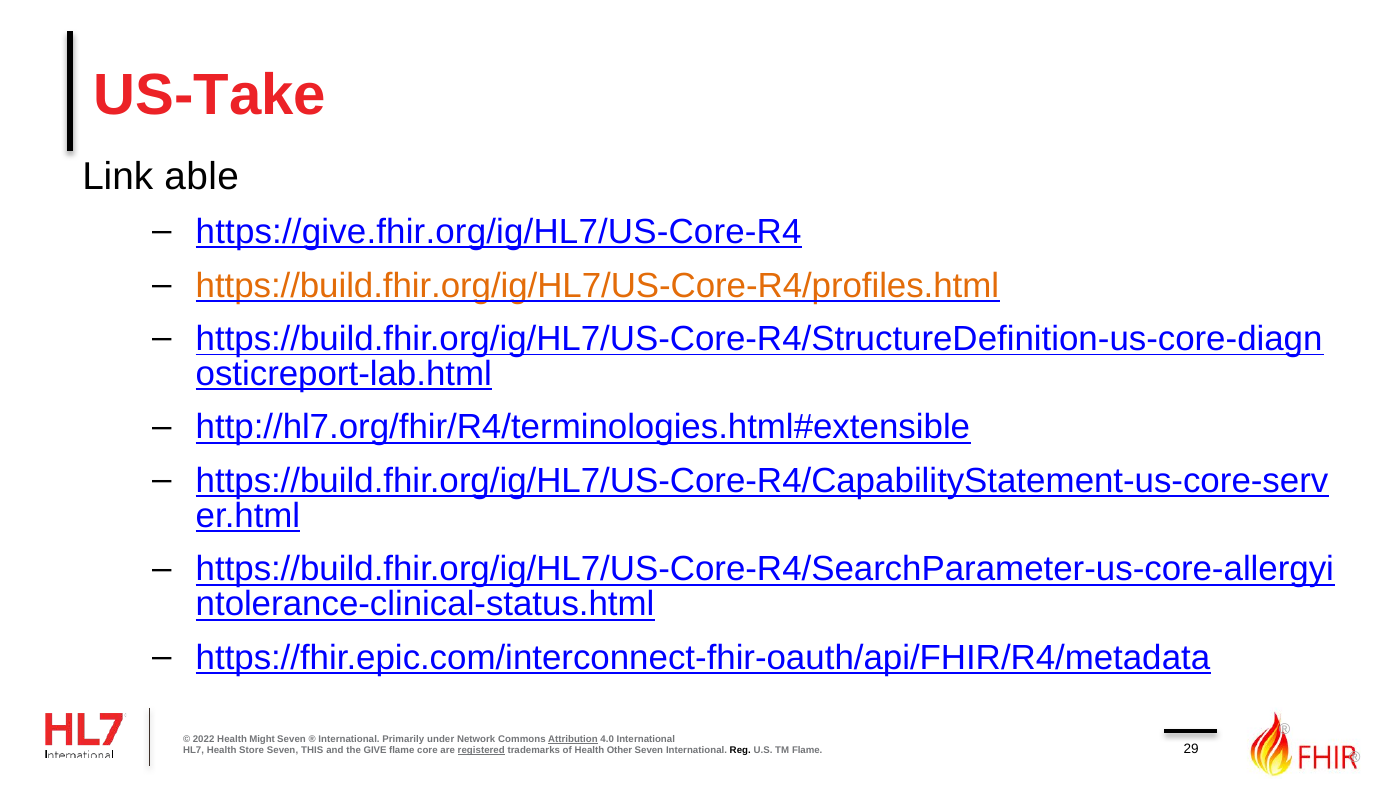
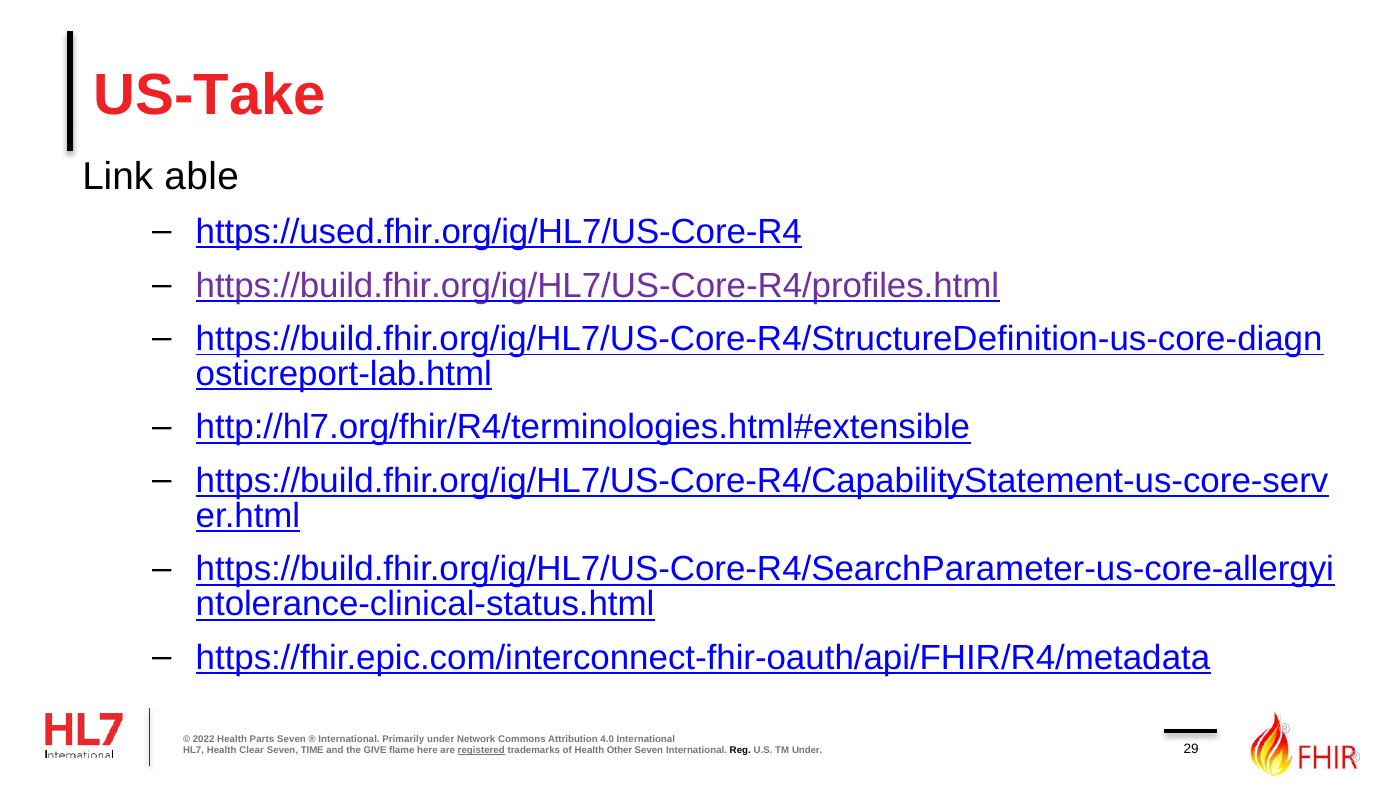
https://give.fhir.org/ig/HL7/US-Core-R4: https://give.fhir.org/ig/HL7/US-Core-R4 -> https://used.fhir.org/ig/HL7/US-Core-R4 (499, 232)
https://build.fhir.org/ig/HL7/US-Core-R4/profiles.html colour: orange -> purple (597, 285)
Might: Might -> Parts (262, 739)
Attribution underline: present -> none (573, 739)
Store: Store -> Clear (252, 750)
THIS: THIS -> TIME (312, 750)
core: core -> here (427, 750)
TM Flame: Flame -> Under (807, 750)
